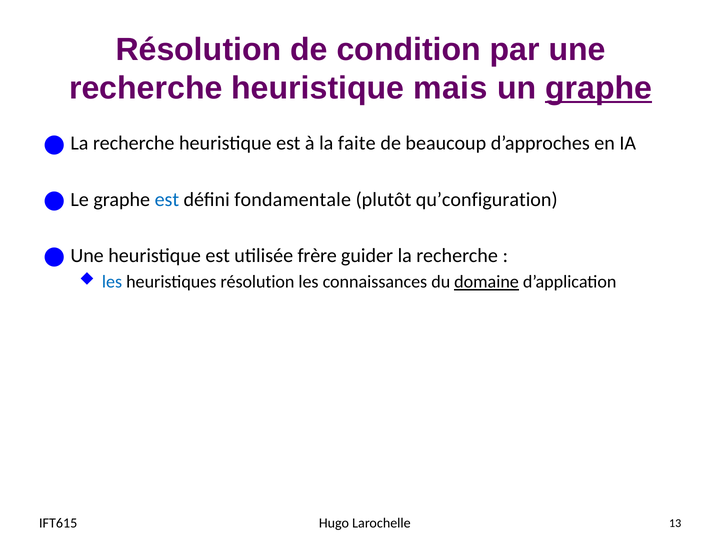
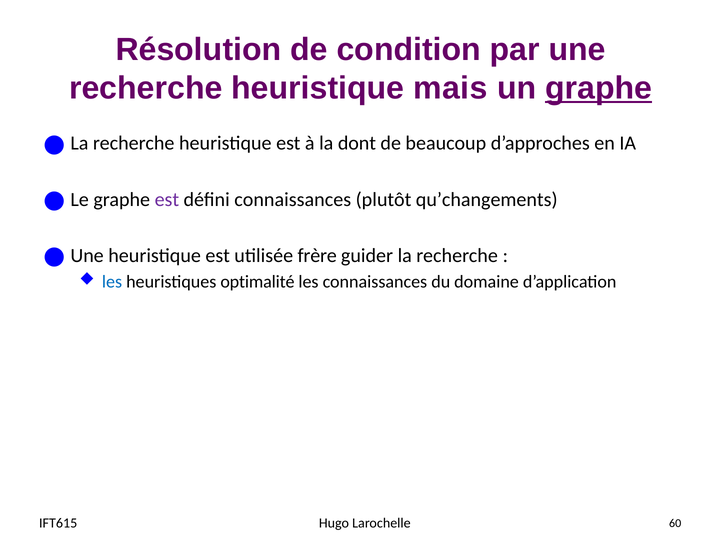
faite: faite -> dont (357, 143)
est colour: blue -> purple (167, 200)
défini fondamentale: fondamentale -> connaissances (293, 200)
qu’configuration: qu’configuration -> qu’changements (487, 200)
heuristiques résolution: résolution -> optimalité (257, 282)
domaine underline: present -> none (487, 282)
13: 13 -> 60 (675, 524)
